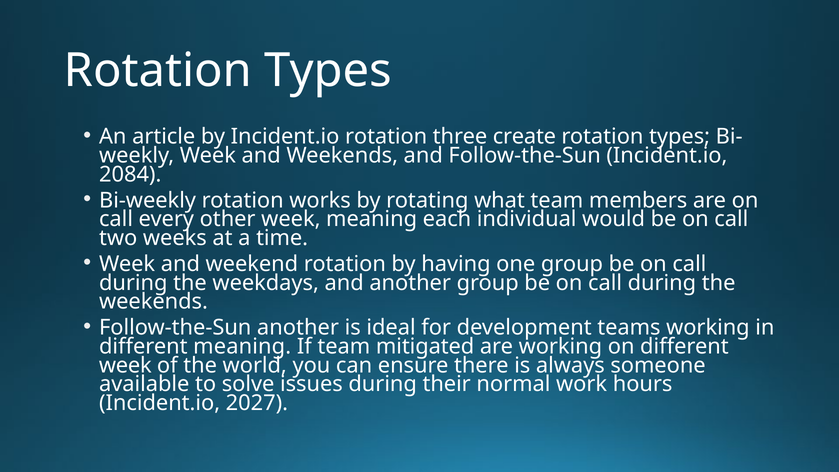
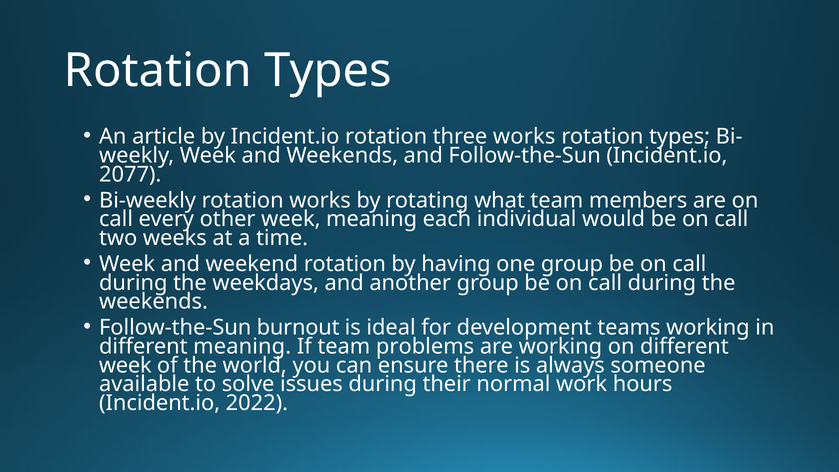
three create: create -> works (524, 137)
2084: 2084 -> 2077 (130, 174)
Follow-the-Sun another: another -> burnout (298, 328)
mitigated: mitigated -> problems (425, 346)
2027: 2027 -> 2022 (257, 403)
